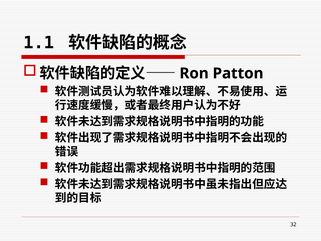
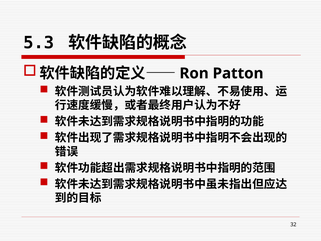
1.1: 1.1 -> 5.3 (39, 43)
